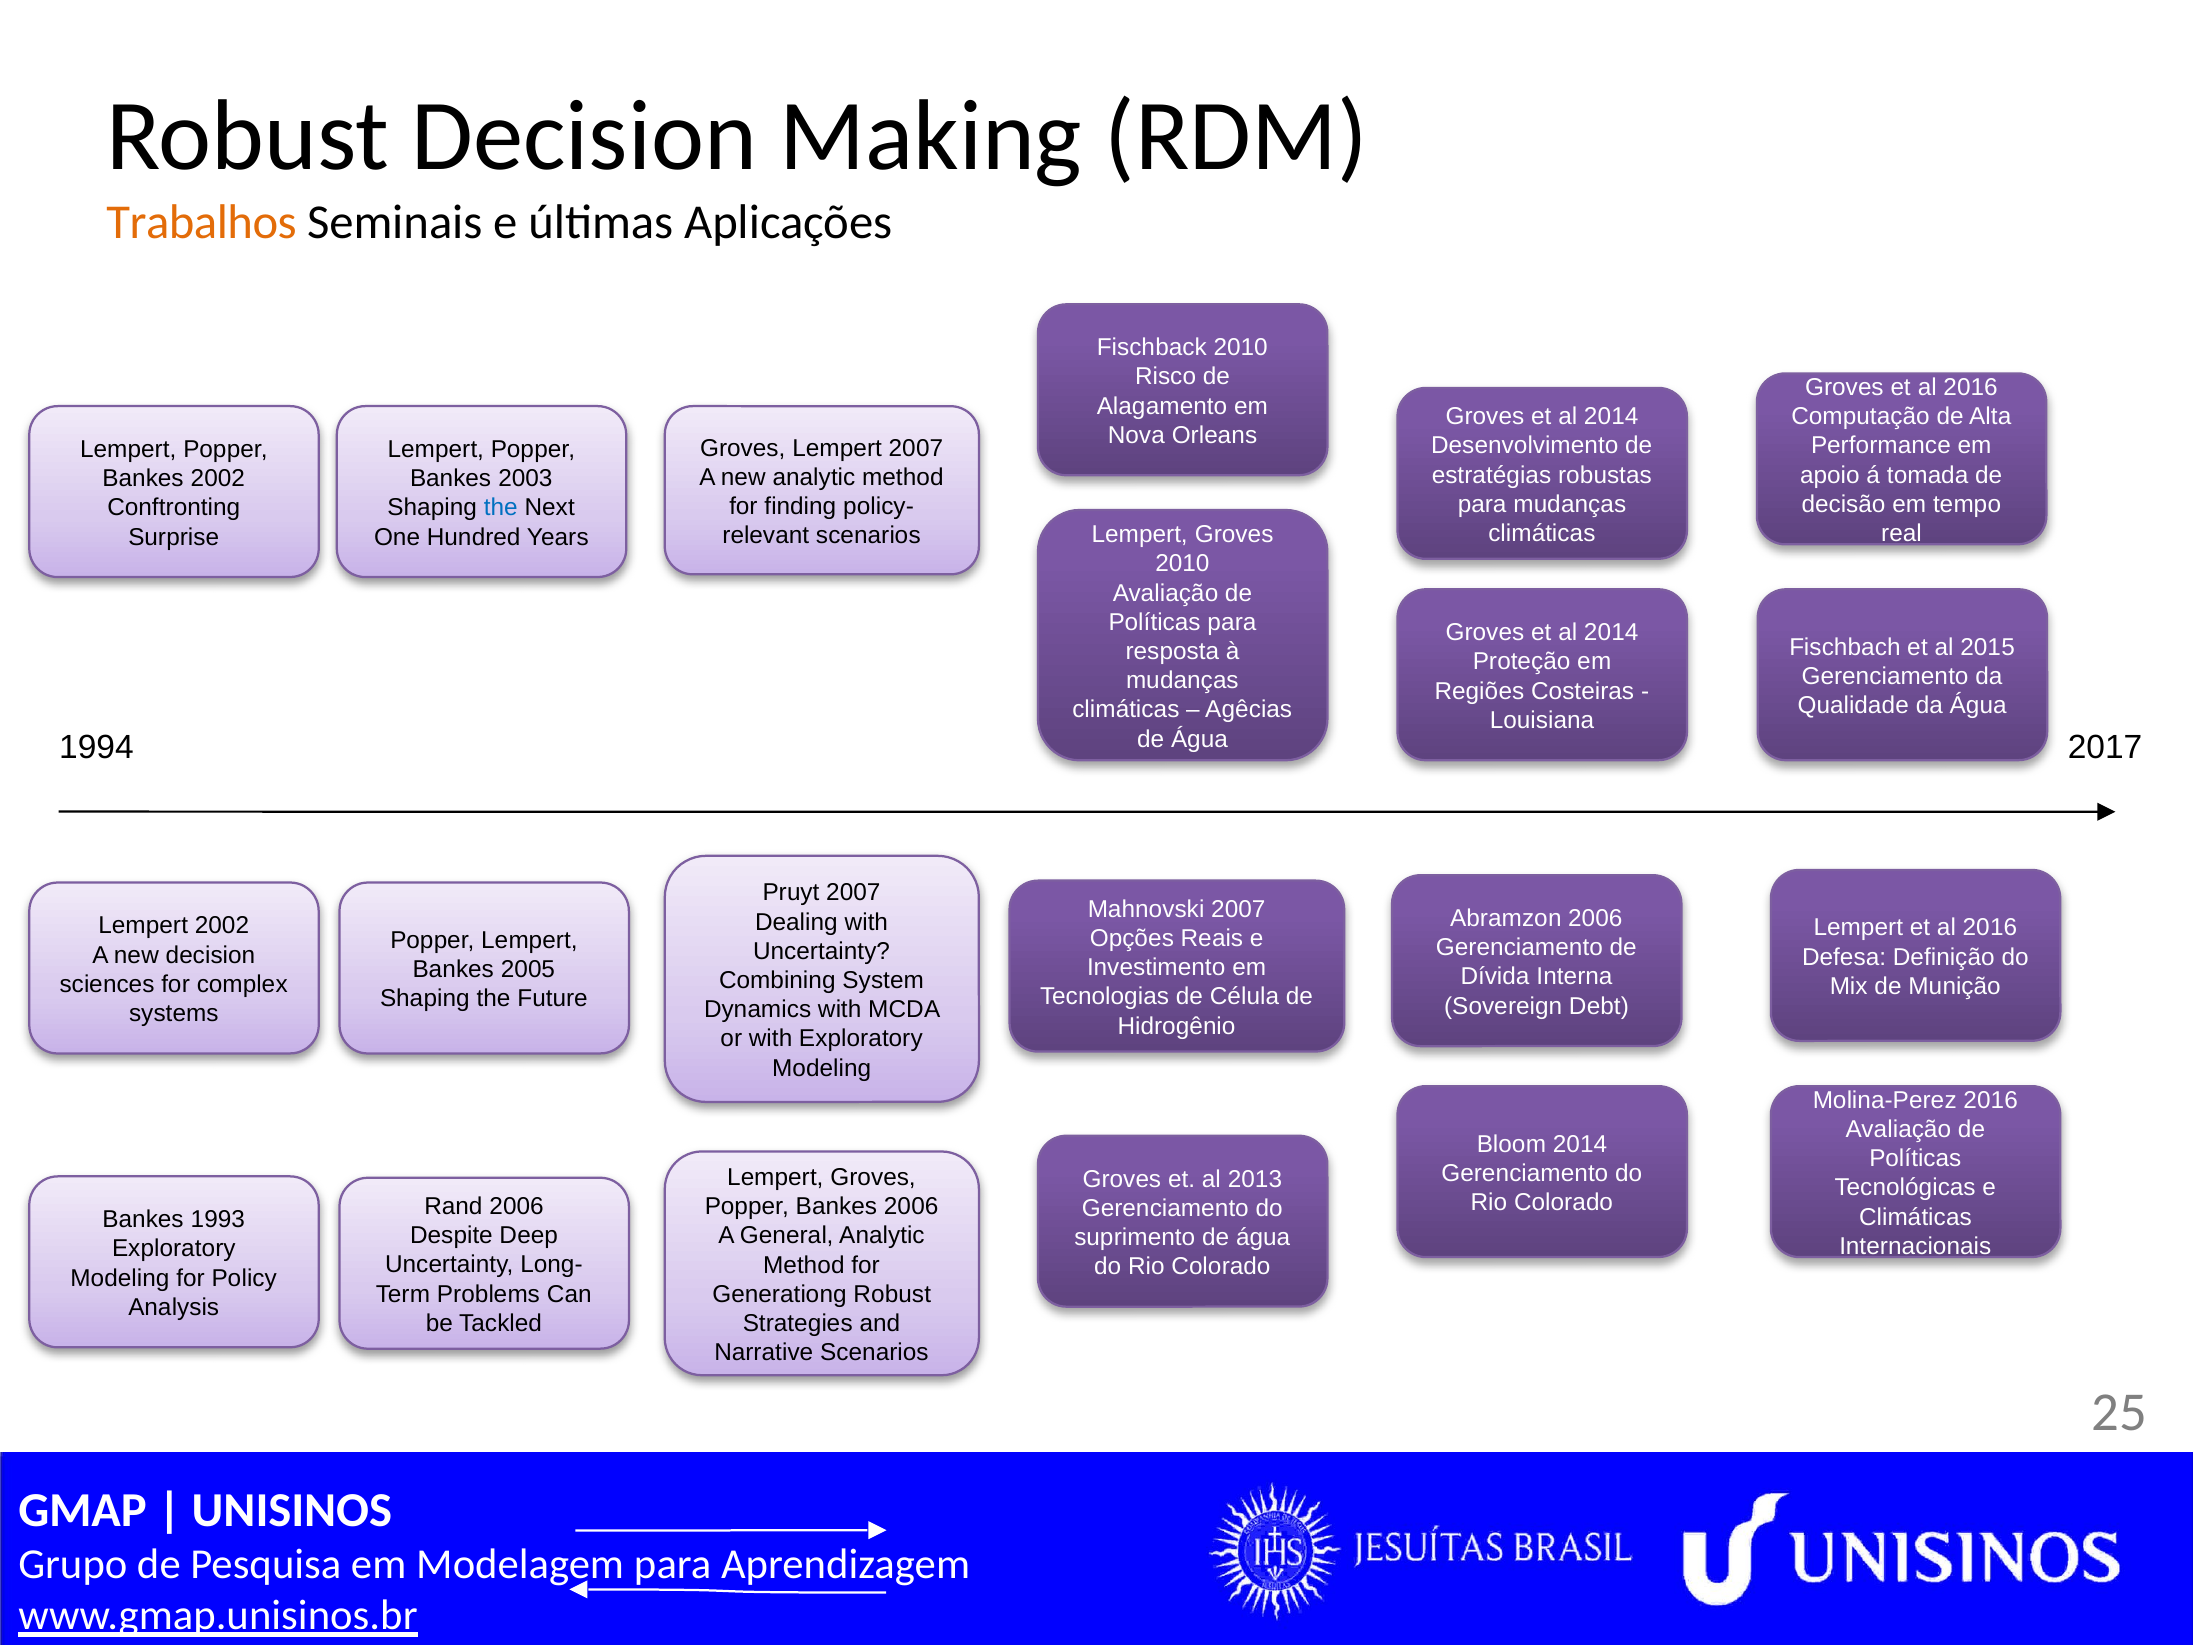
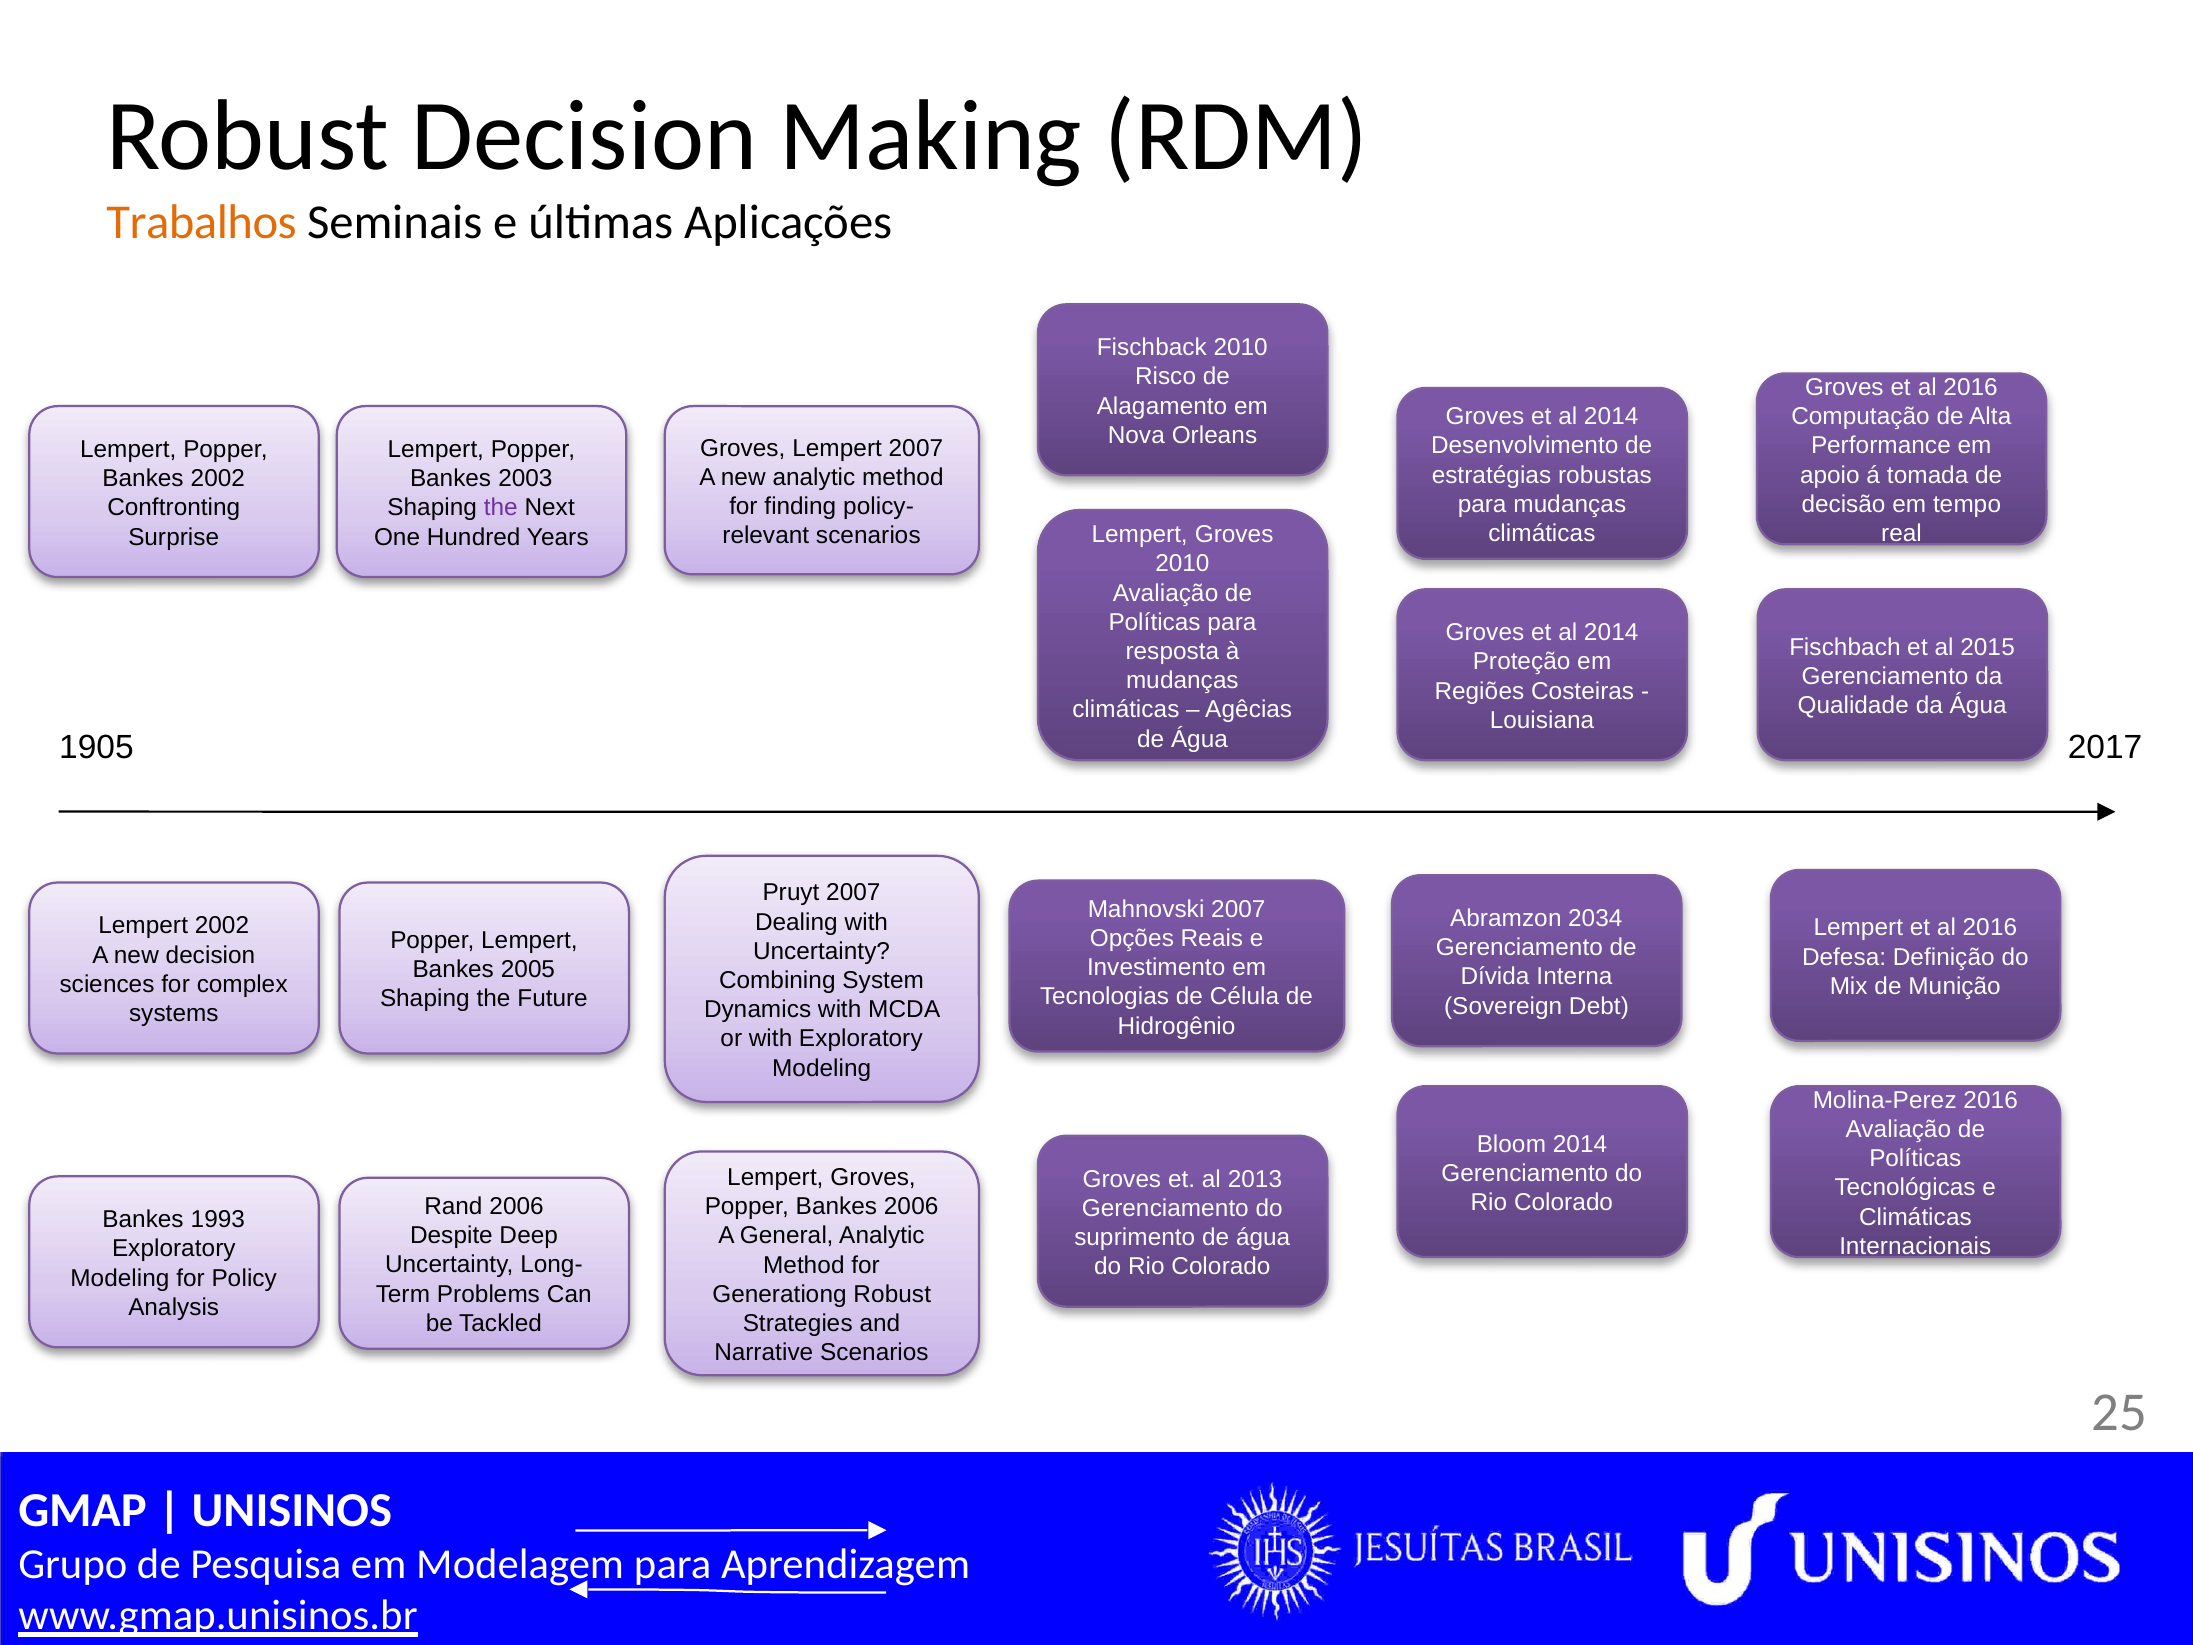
the colour: blue -> purple (501, 508)
1994: 1994 -> 1905 (96, 747)
Abramzon 2006: 2006 -> 2034 (1595, 918)
